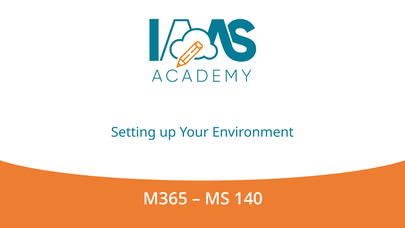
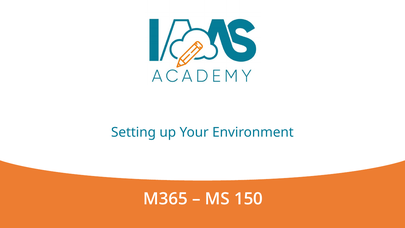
140: 140 -> 150 (248, 199)
